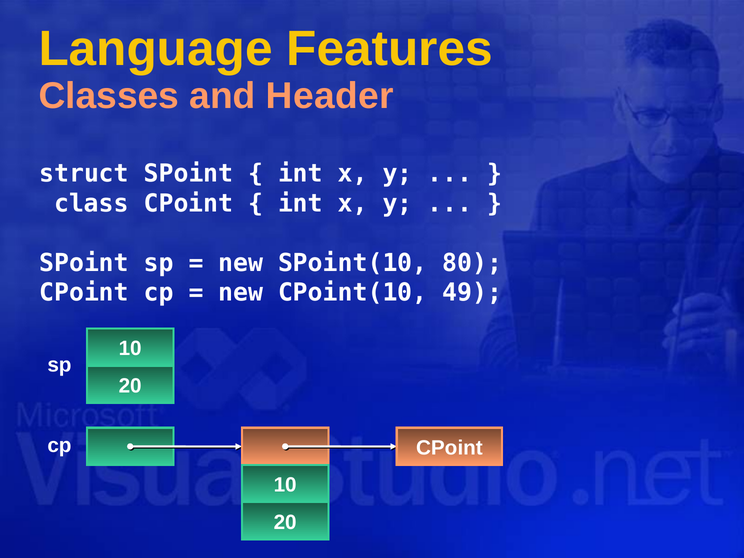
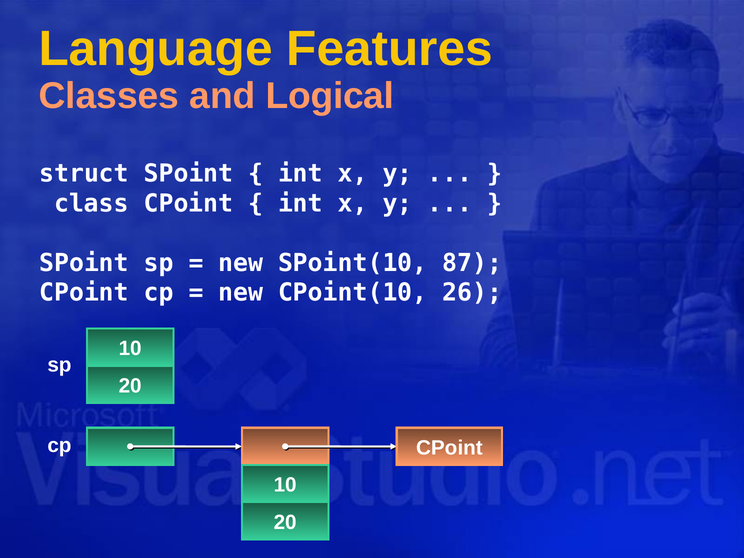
Header: Header -> Logical (330, 96)
80: 80 -> 87 (472, 263)
49: 49 -> 26 (472, 293)
